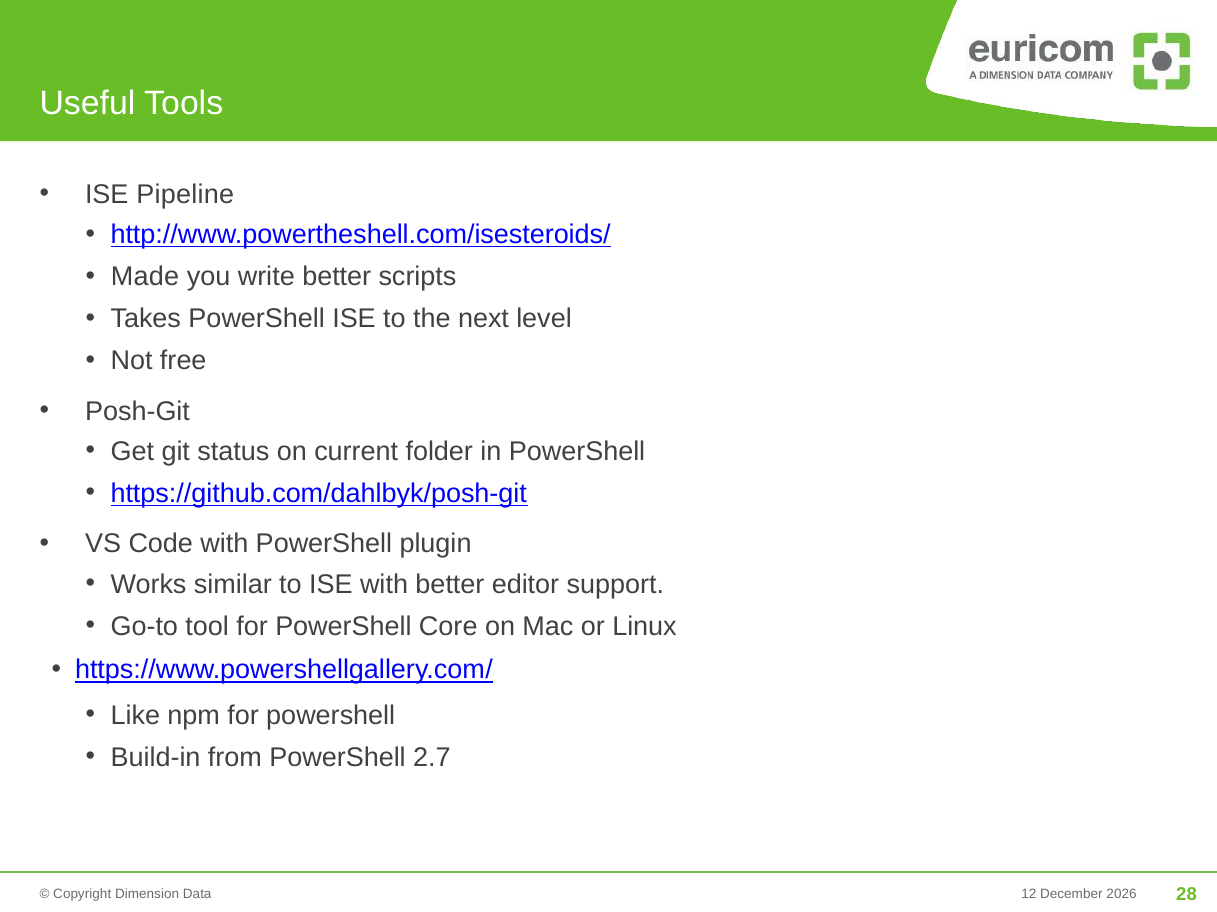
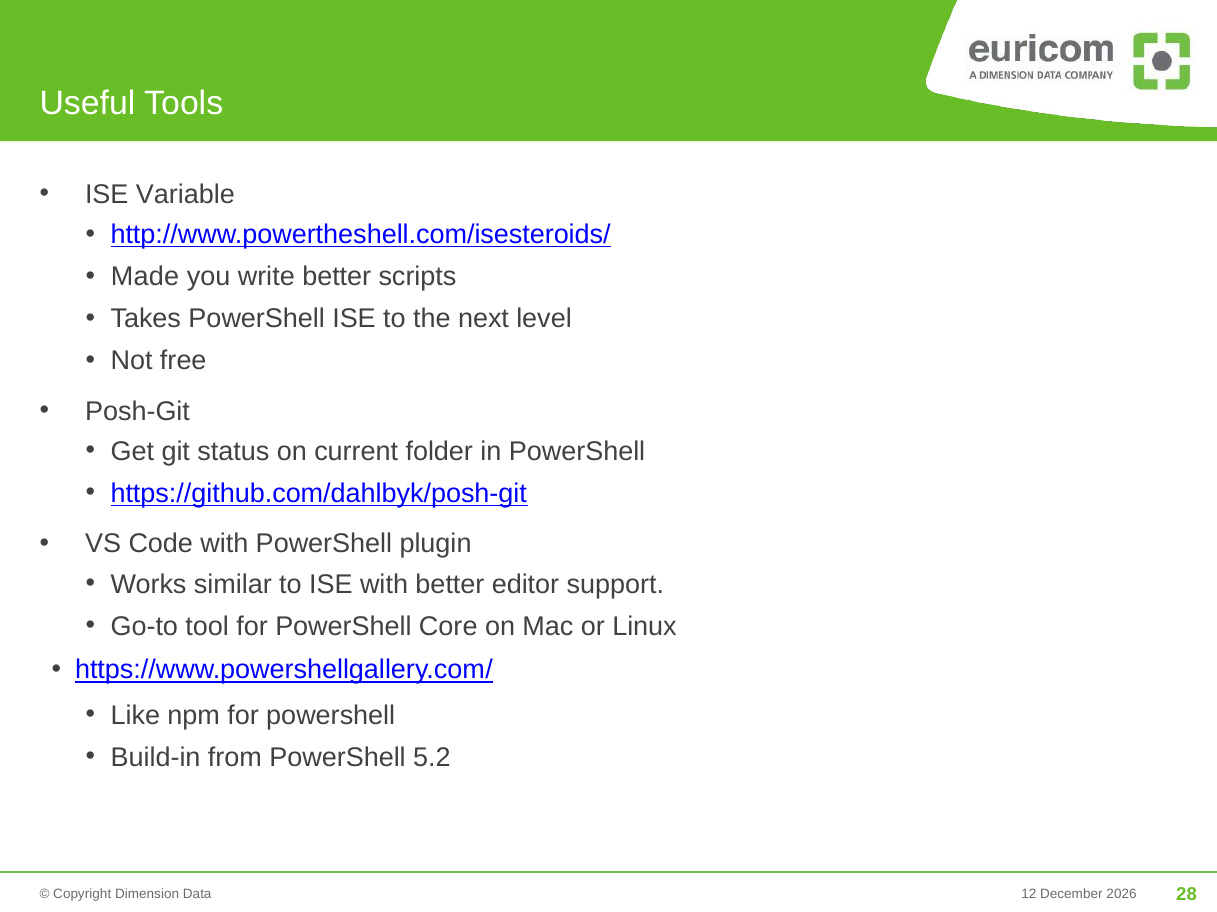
Pipeline: Pipeline -> Variable (185, 195)
2.7: 2.7 -> 5.2 (432, 758)
